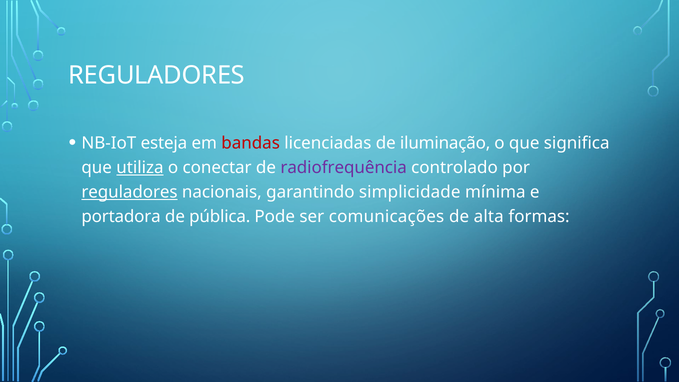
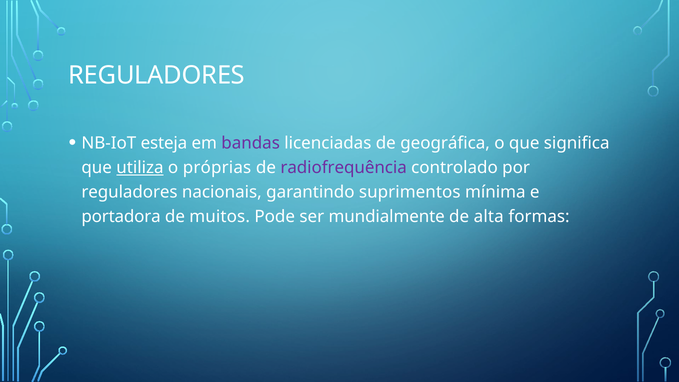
bandas colour: red -> purple (251, 143)
iluminação: iluminação -> geográfica (445, 143)
conectar: conectar -> próprias (217, 168)
reguladores underline: present -> none (130, 192)
simplicidade: simplicidade -> suprimentos (410, 192)
pública: pública -> muitos (220, 217)
comunicações: comunicações -> mundialmente (387, 217)
